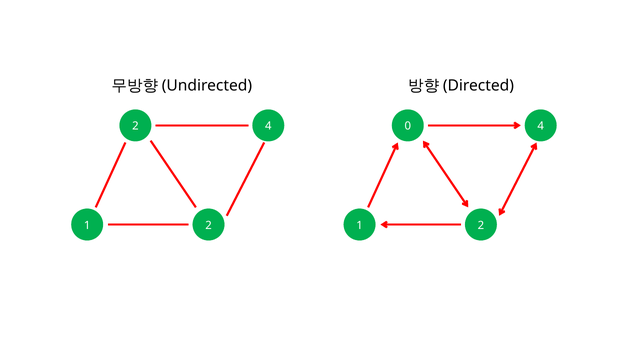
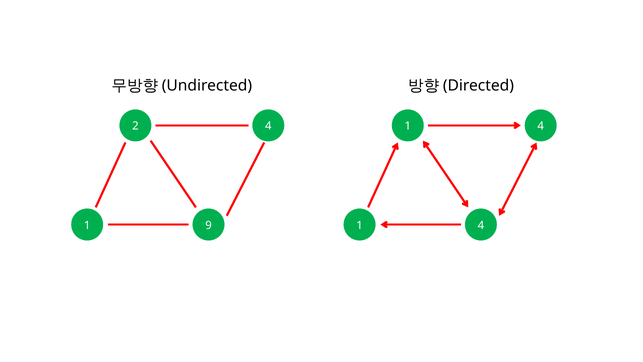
4 0: 0 -> 1 (408, 126)
2: 2 -> 9 (209, 225)
2: 2 -> 4 (481, 225)
